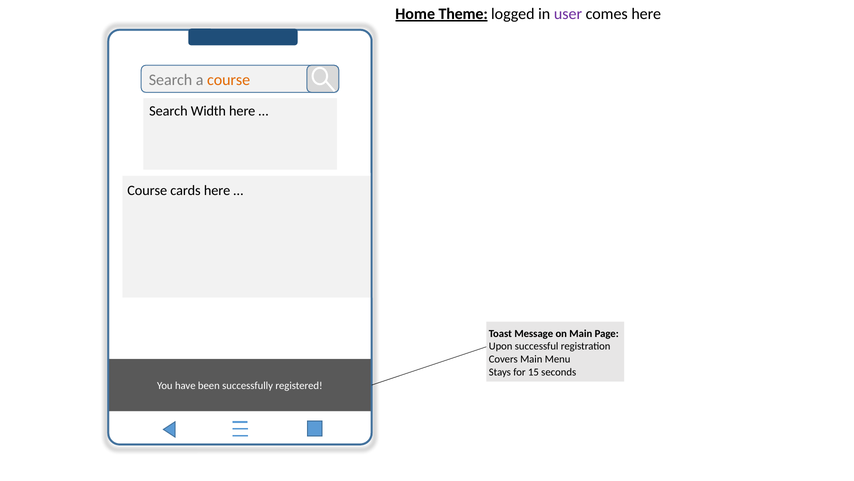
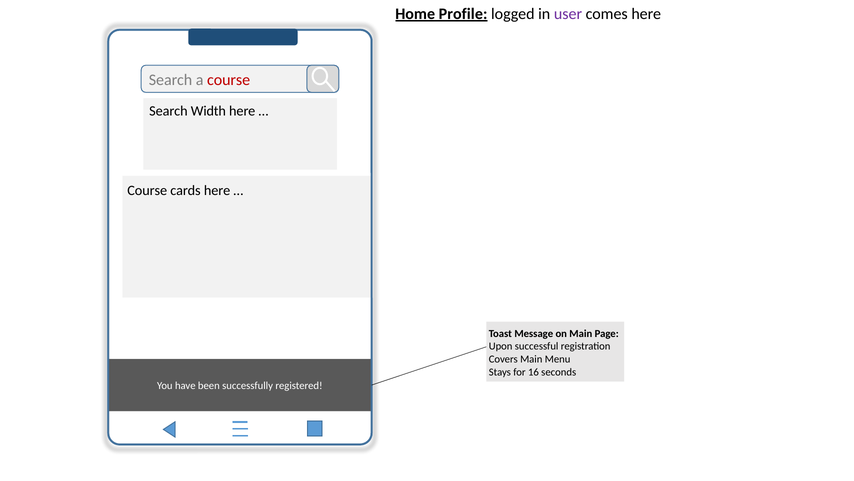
Theme: Theme -> Profile (463, 14)
course colour: orange -> red (229, 80)
15: 15 -> 16 (533, 372)
